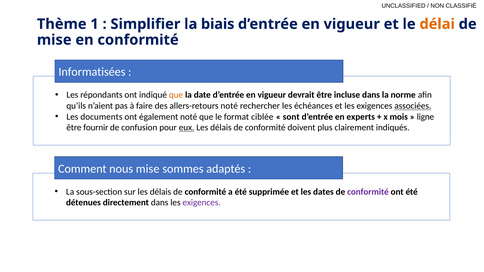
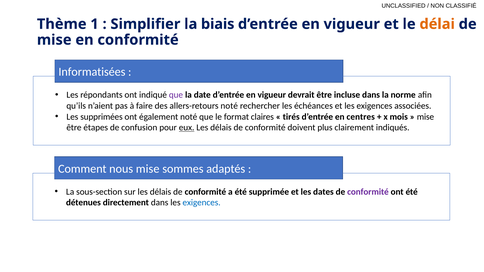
que colour: orange -> purple (176, 95)
associées underline: present -> none (413, 106)
documents: documents -> supprimées (101, 117)
ciblée: ciblée -> claires (262, 117)
sont: sont -> tirés (291, 117)
experts: experts -> centres (361, 117)
ligne: ligne -> mise (425, 117)
fournir: fournir -> étapes (96, 128)
exigences colour: purple -> blue (202, 203)
